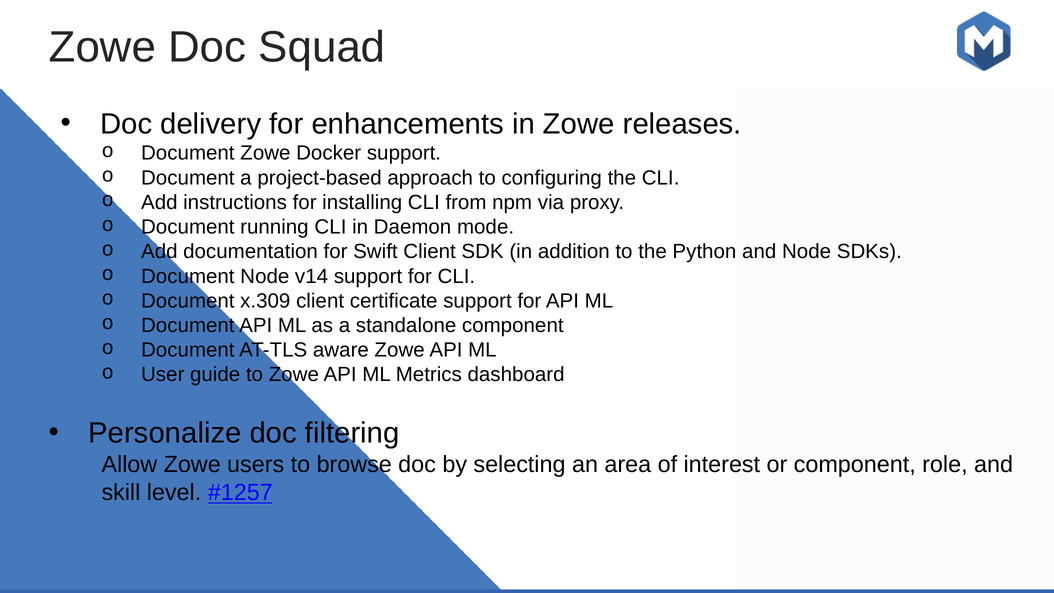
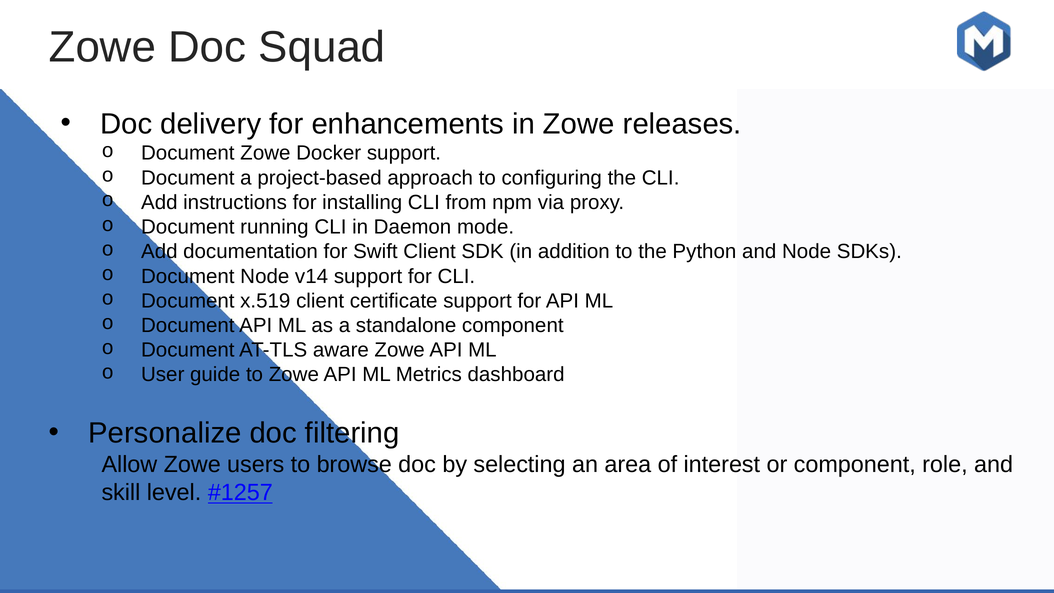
x.309: x.309 -> x.519 (265, 301)
